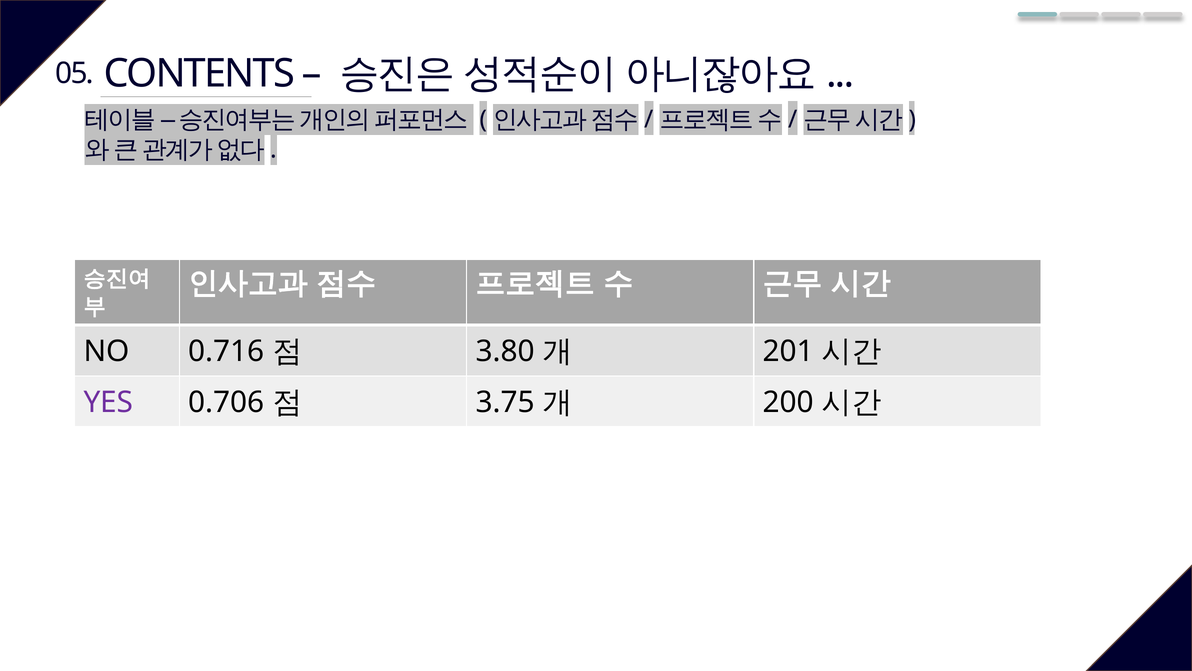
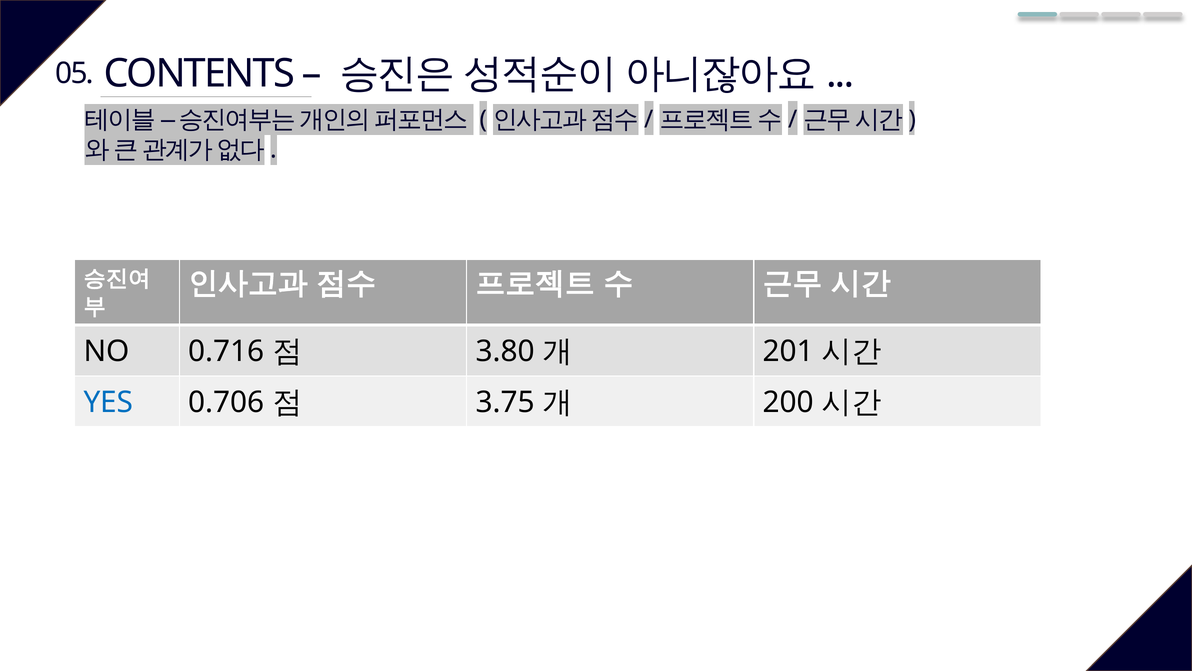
YES colour: purple -> blue (108, 402)
